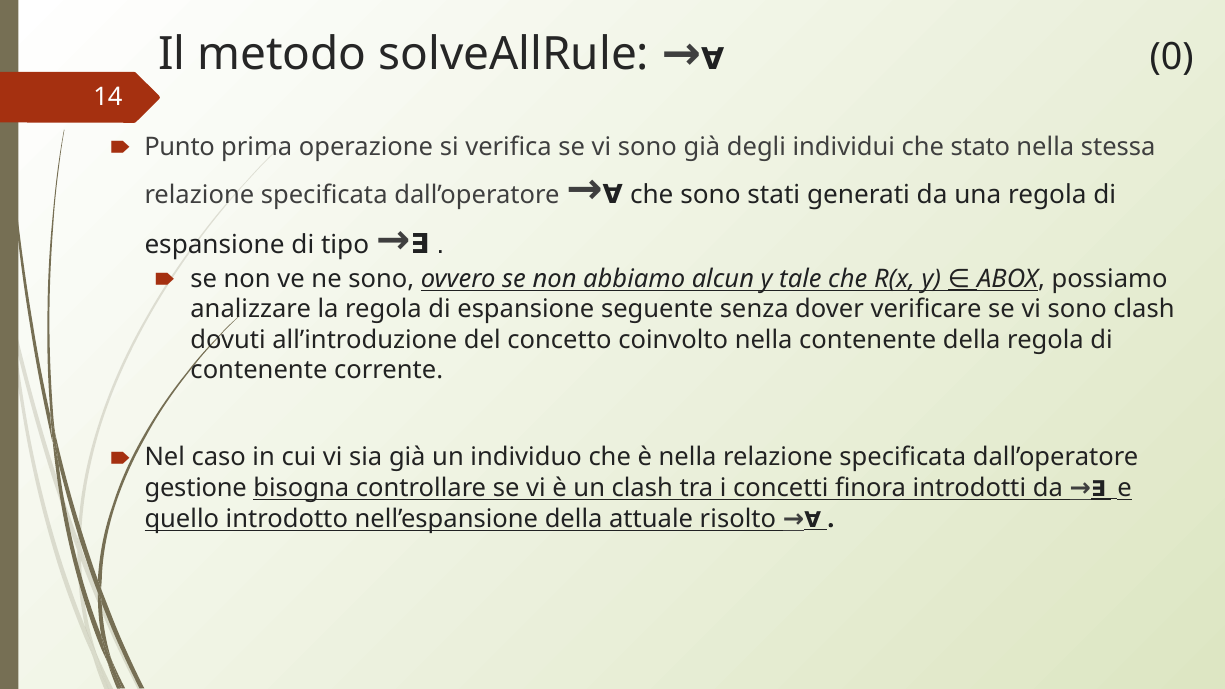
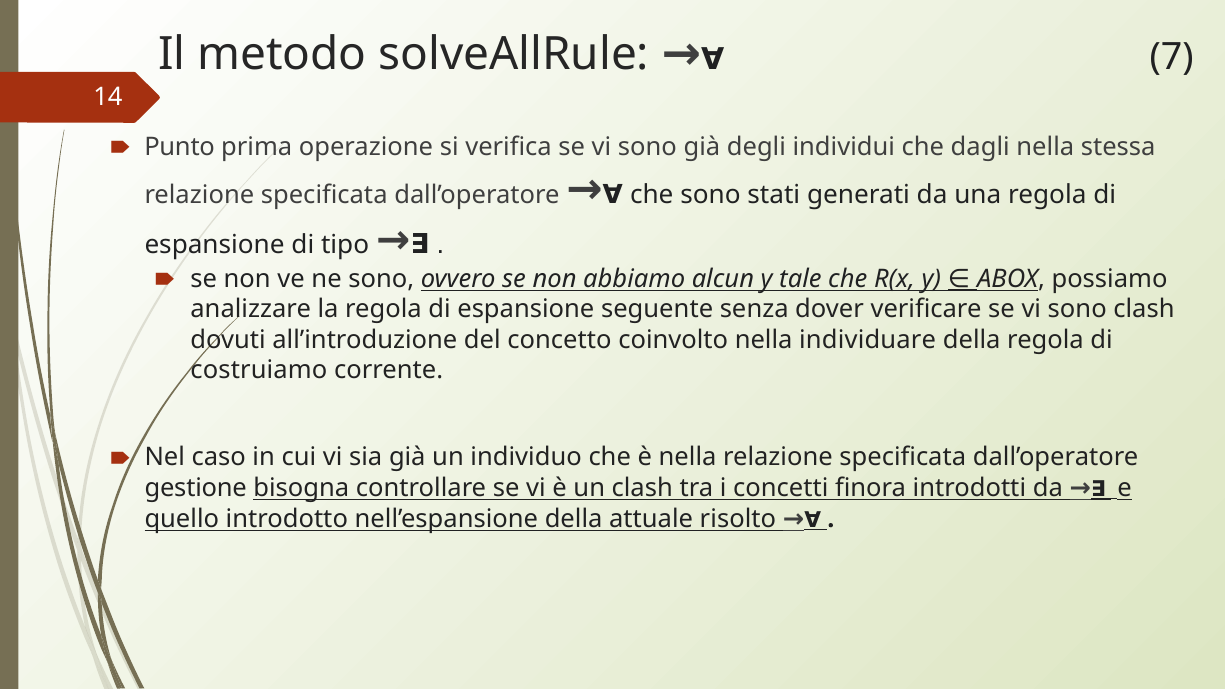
0: 0 -> 7 (1172, 57)
stato: stato -> dagli (980, 147)
nella contenente: contenente -> individuare (868, 340)
contenente: contenente -> costruiamo (259, 371)
